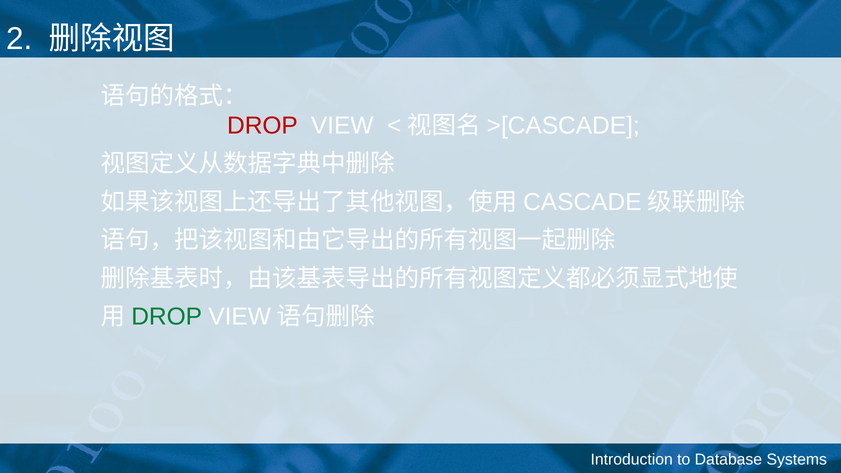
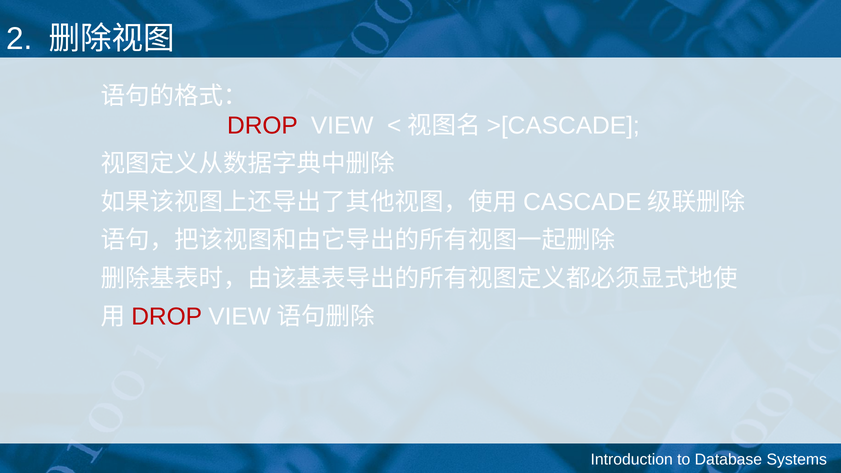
DROP colour: green -> red (167, 317)
